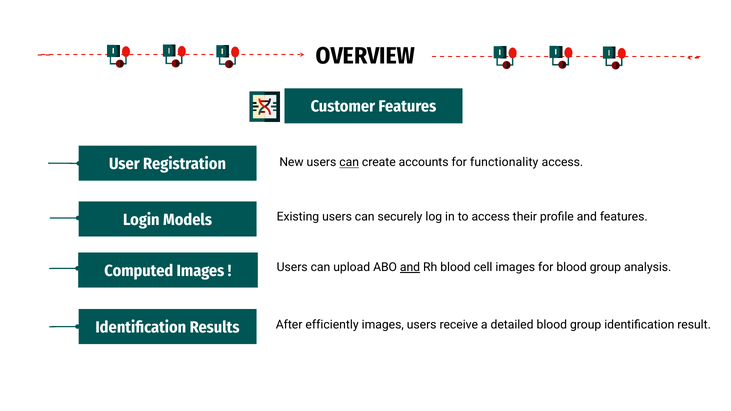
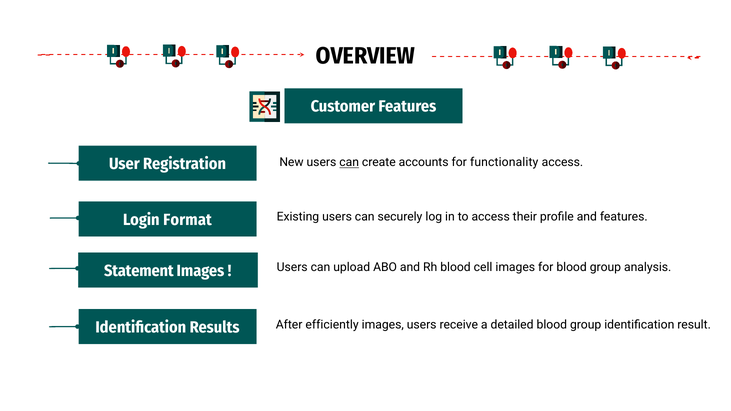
Models: Models -> Format (187, 220)
and underline: present -> none (410, 267)
Computed: Computed -> Statement (139, 271)
